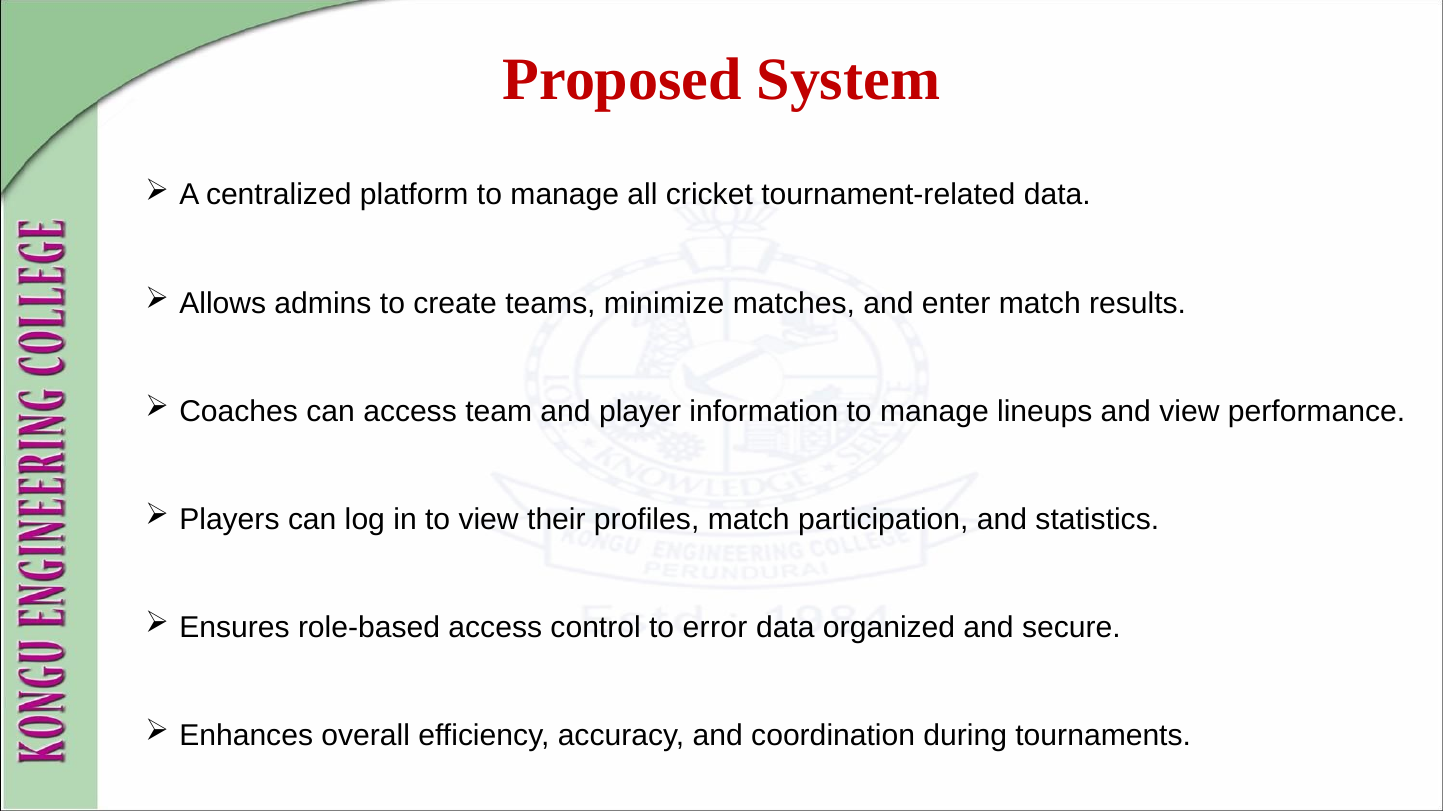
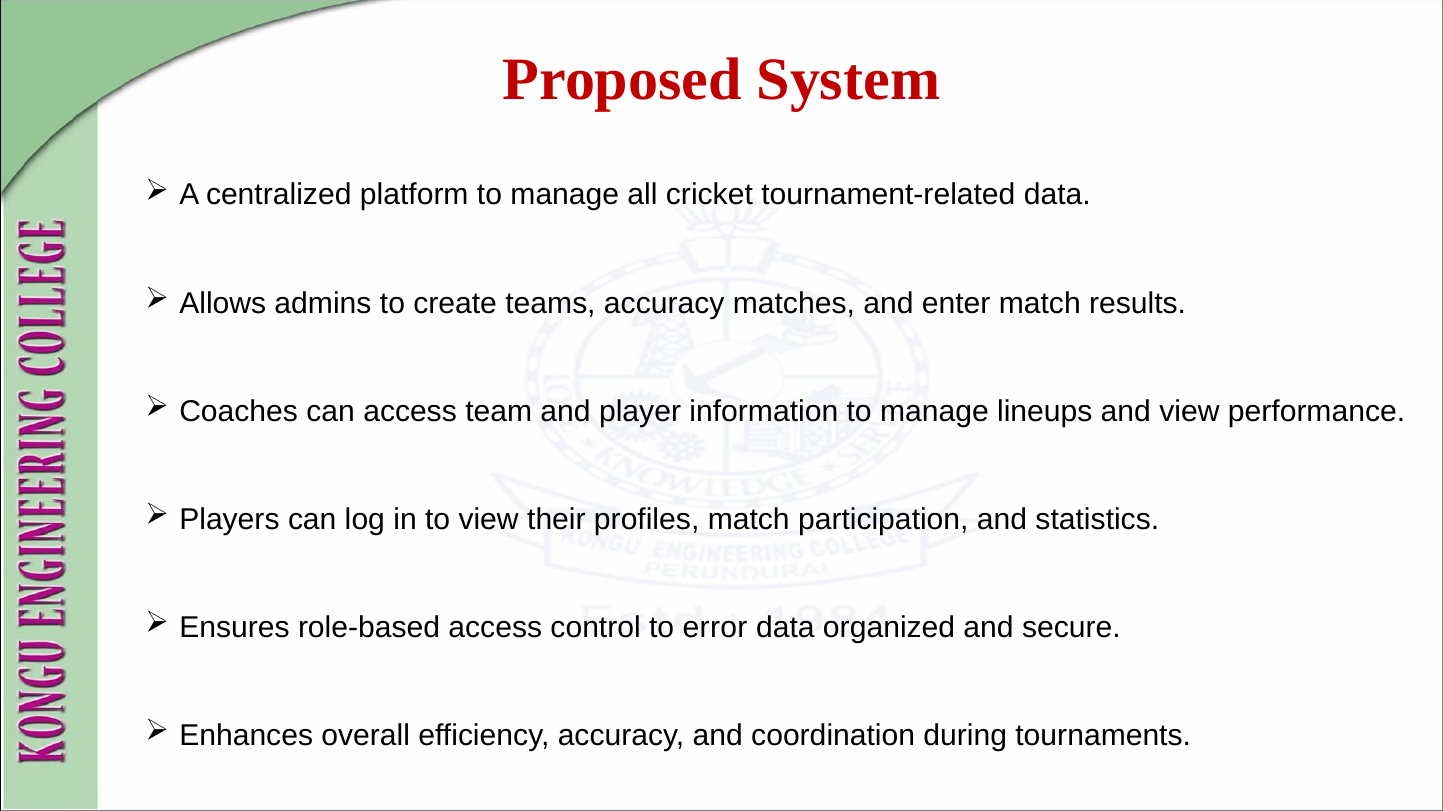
teams minimize: minimize -> accuracy (664, 303)
